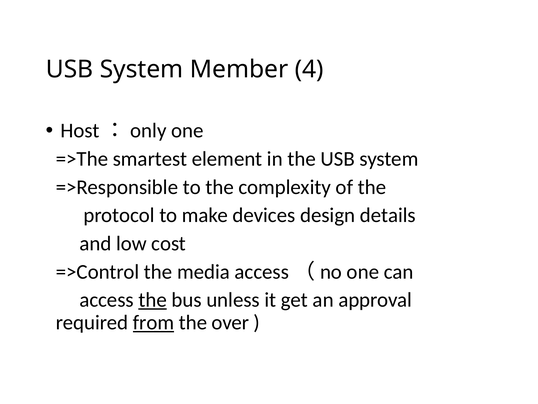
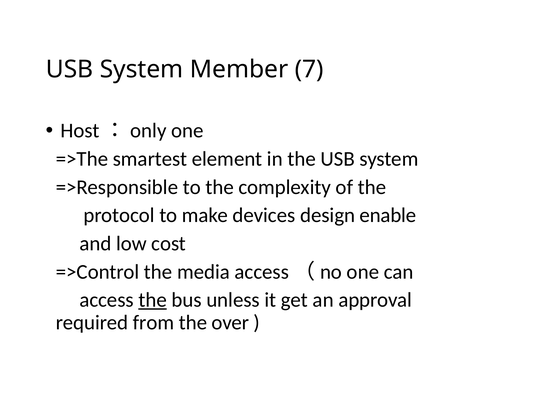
4: 4 -> 7 (309, 69)
details: details -> enable (388, 215)
from underline: present -> none (154, 322)
